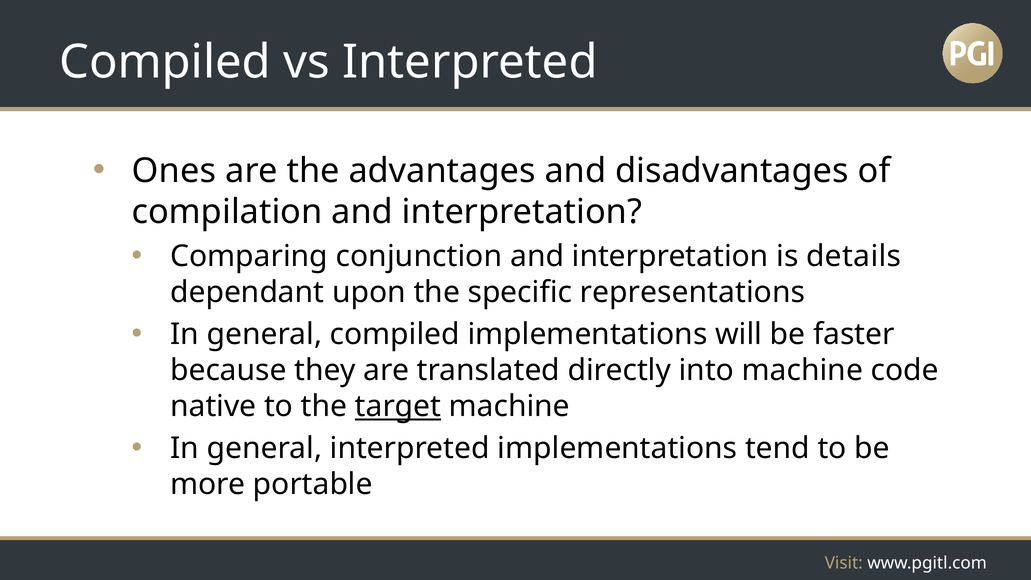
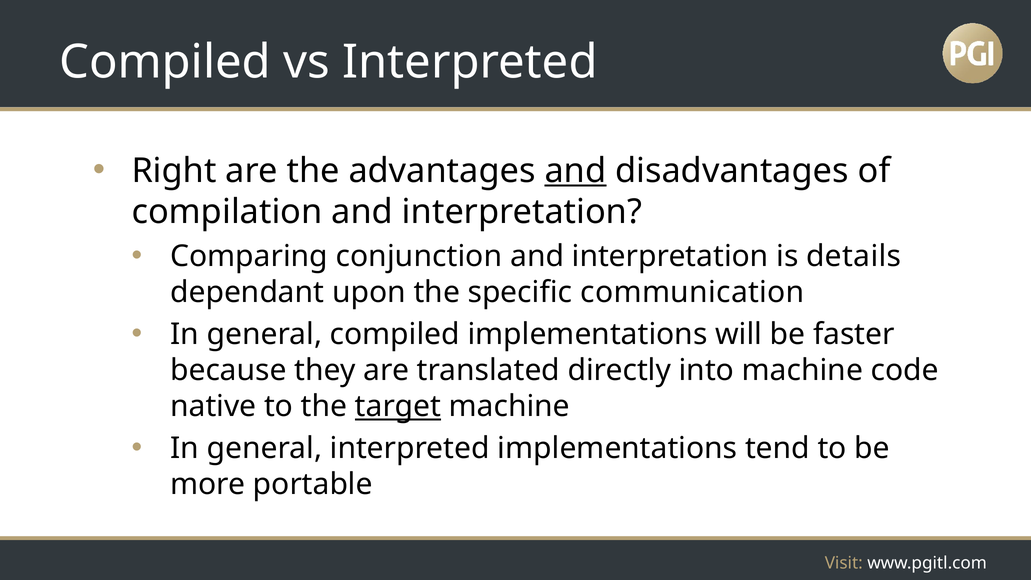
Ones: Ones -> Right (174, 171)
and underline: none -> present (575, 171)
representations: representations -> communication (692, 292)
